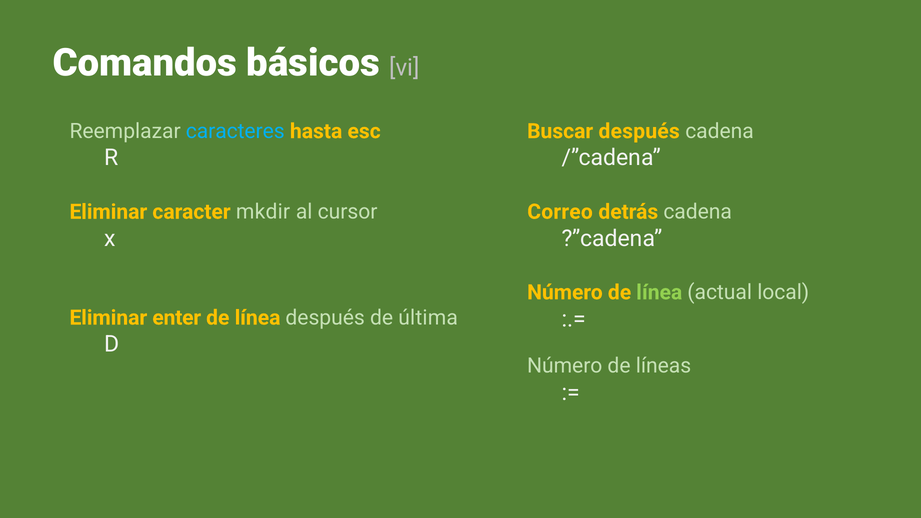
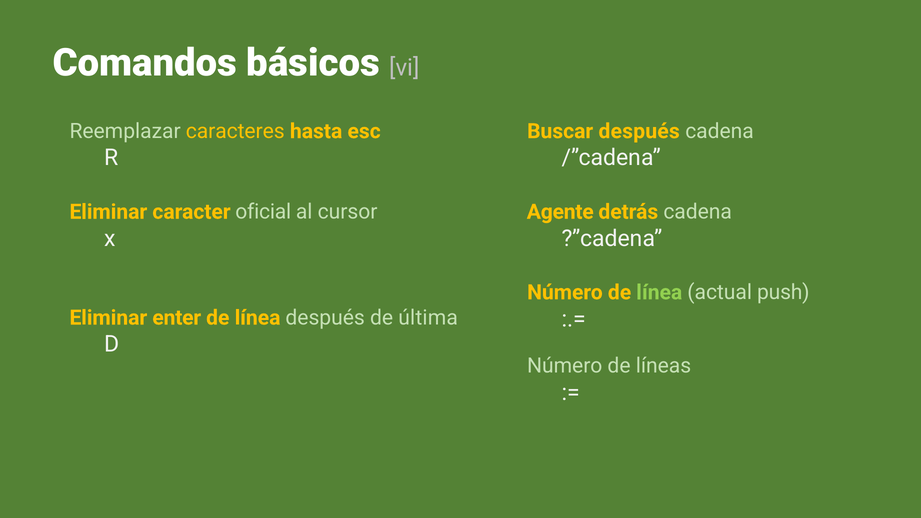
caracteres colour: light blue -> yellow (235, 131)
mkdir: mkdir -> oficial (263, 212)
Correo: Correo -> Agente (560, 212)
local: local -> push (783, 292)
